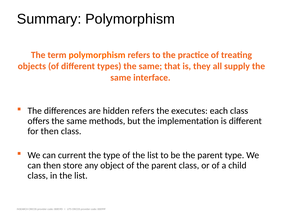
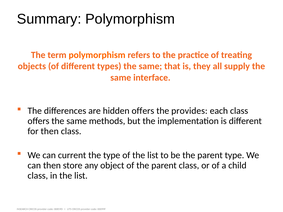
hidden refers: refers -> offers (143, 111)
executes: executes -> provides (189, 111)
